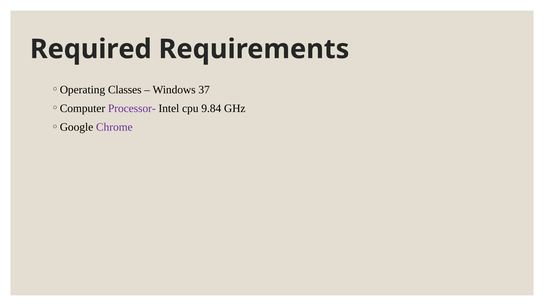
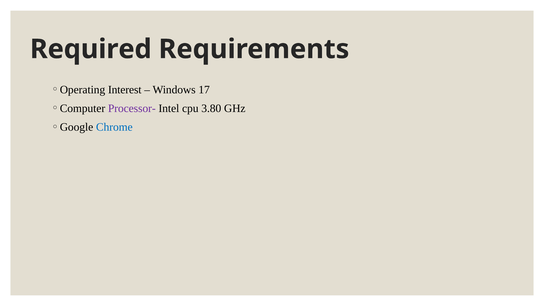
Classes: Classes -> Interest (125, 90)
37: 37 -> 17 (204, 90)
9.84: 9.84 -> 3.80 (211, 108)
Chrome colour: purple -> blue (114, 127)
